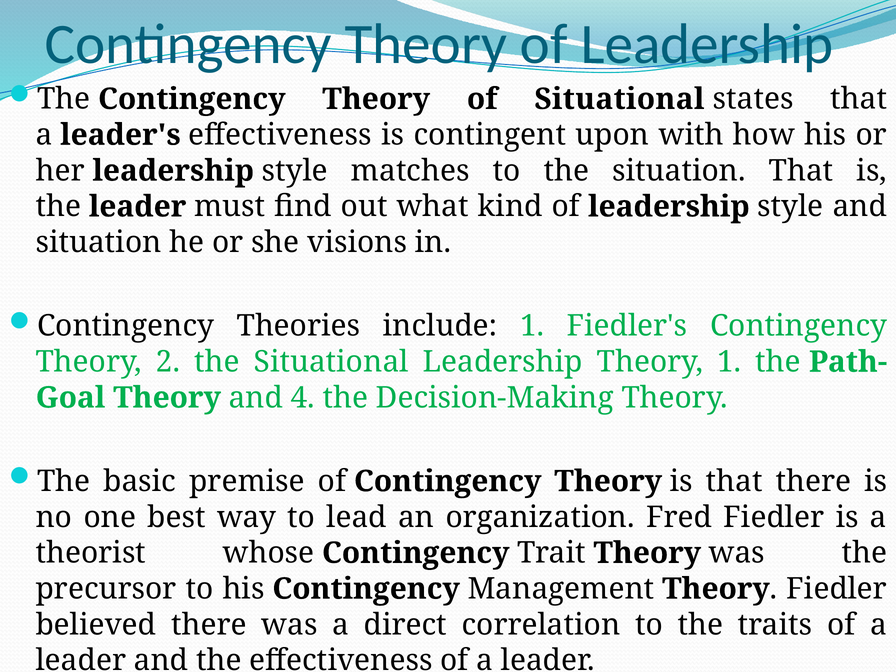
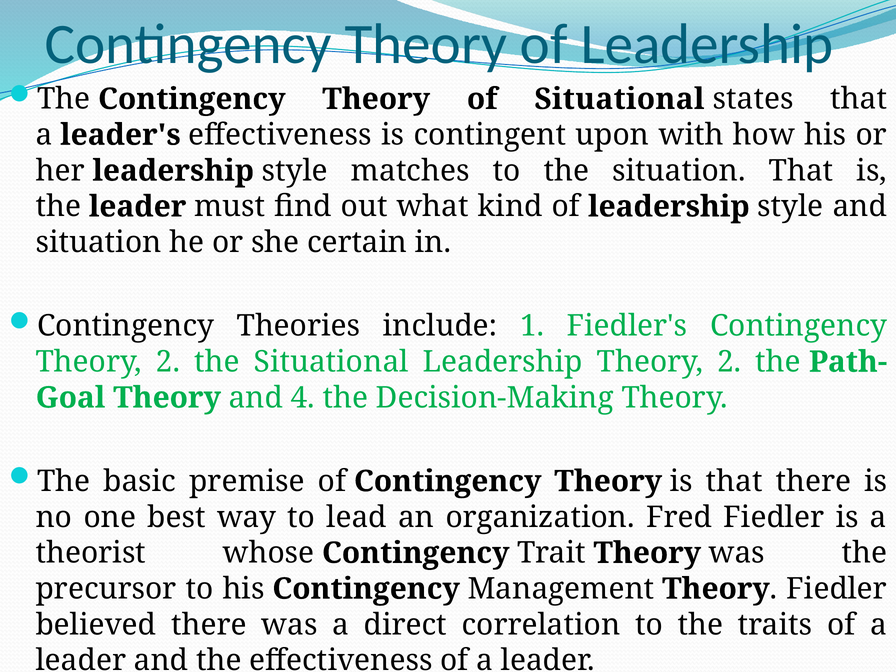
visions: visions -> certain (357, 242)
Leadership Theory 1: 1 -> 2 (729, 362)
